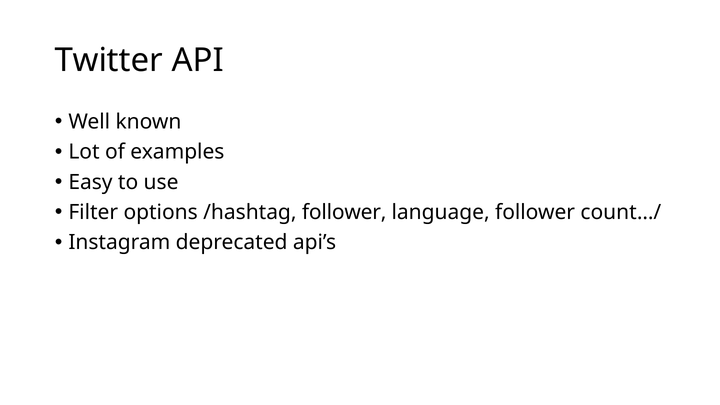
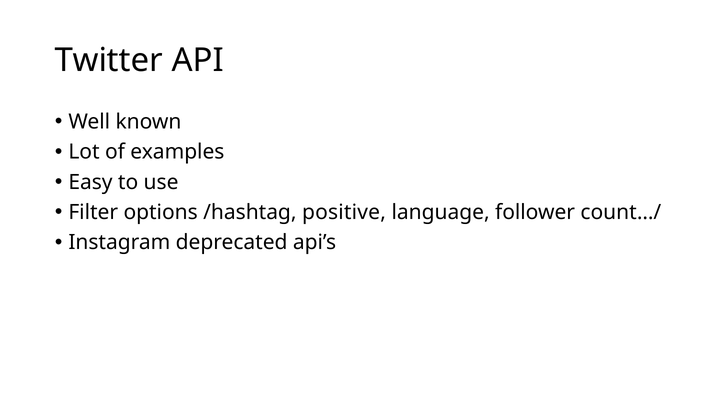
/hashtag follower: follower -> positive (344, 212)
